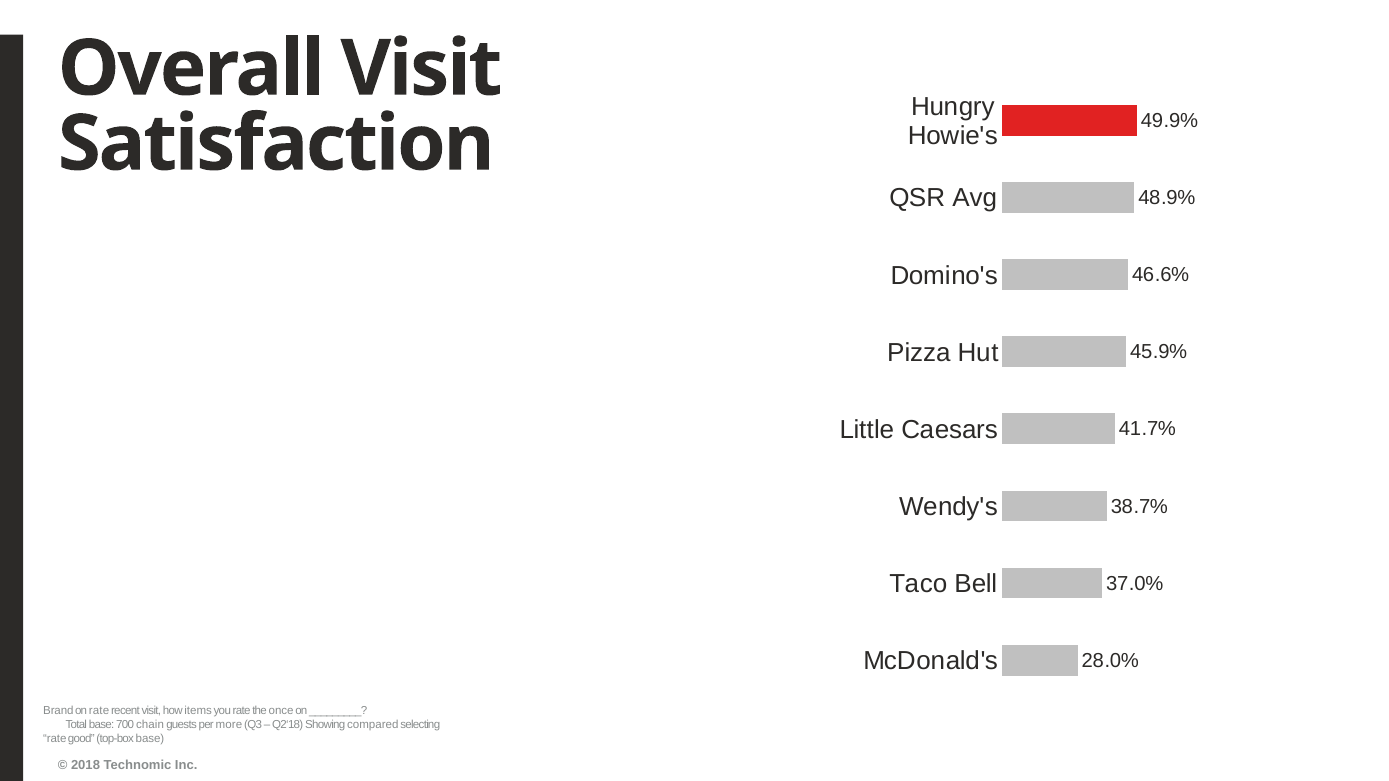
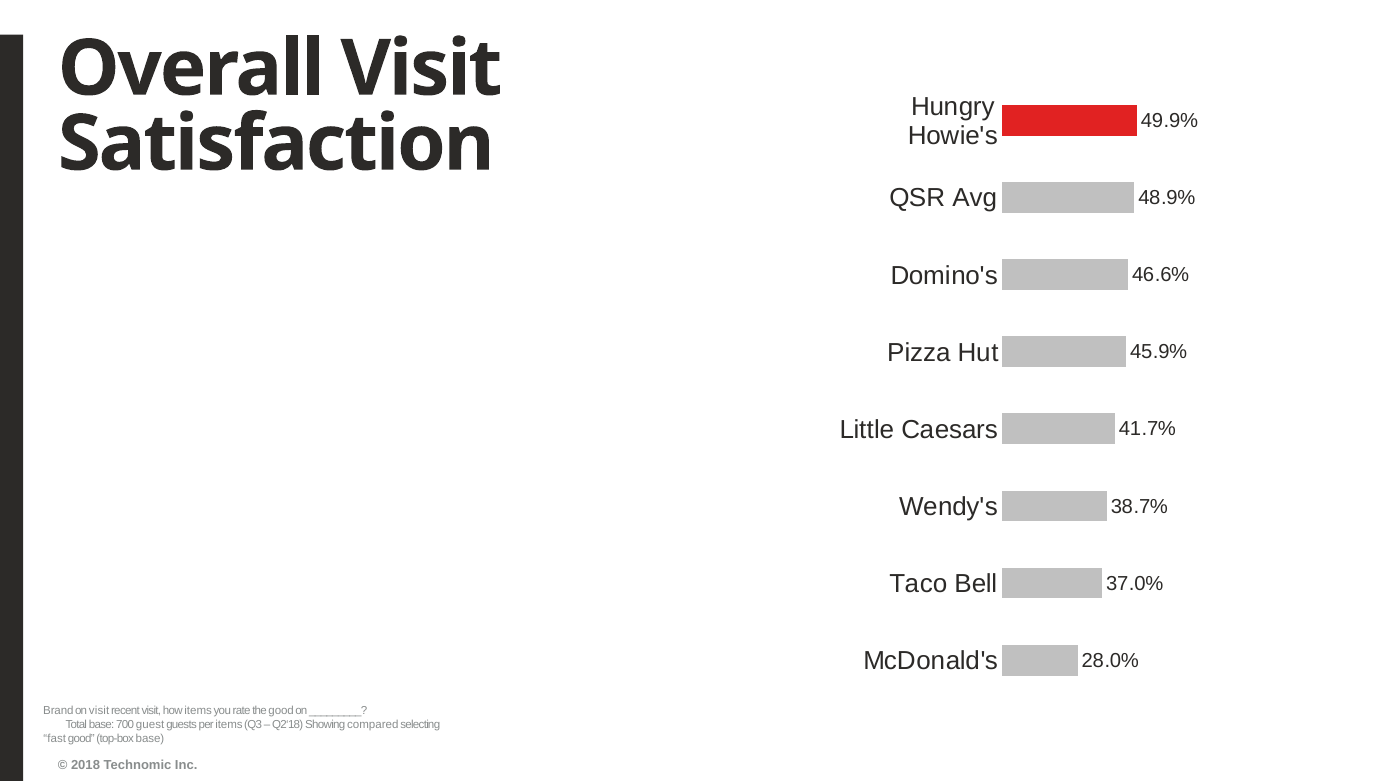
on rate: rate -> visit (99, 711)
the once: once -> good (281, 711)
chain: chain -> guest (150, 725)
per more: more -> items (229, 725)
rate: rate -> fast (55, 739)
